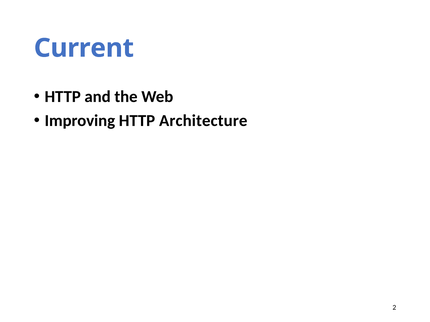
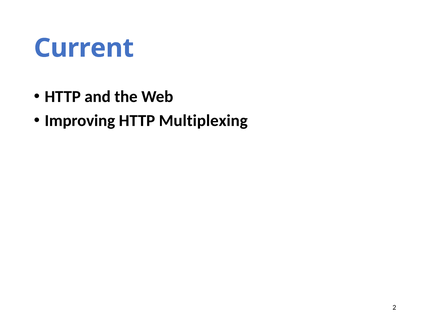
Architecture: Architecture -> Multiplexing (203, 121)
